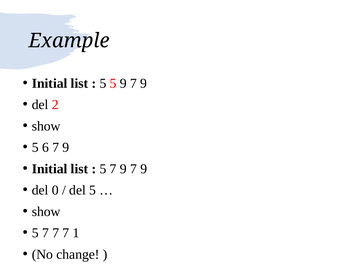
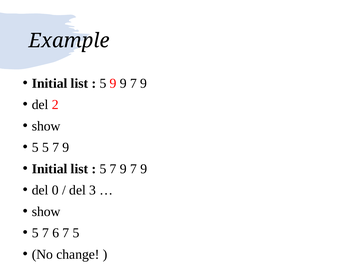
5 5: 5 -> 9 (113, 83)
5 6: 6 -> 5 (45, 148)
del 5: 5 -> 3 (93, 190)
5 7 7: 7 -> 6 (56, 233)
7 1: 1 -> 5 (76, 233)
